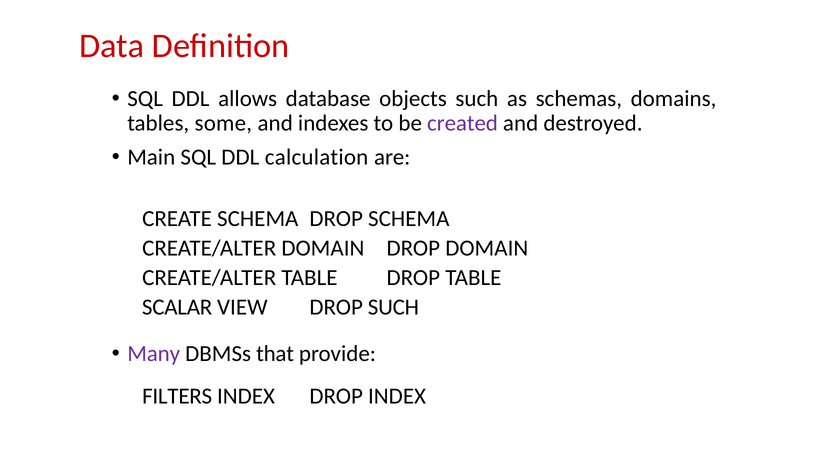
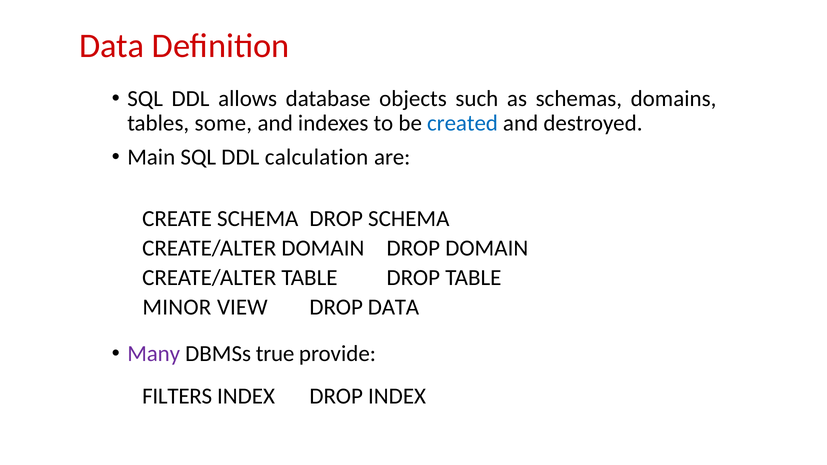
created colour: purple -> blue (463, 123)
SCALAR: SCALAR -> MINOR (177, 307)
DROP SUCH: SUCH -> DATA (393, 307)
that: that -> true (275, 354)
